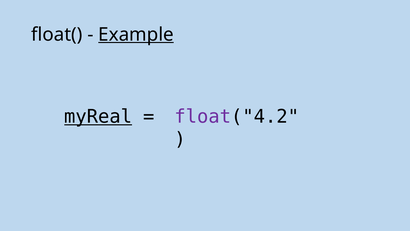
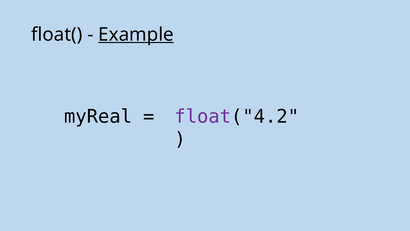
myReal underline: present -> none (98, 116)
